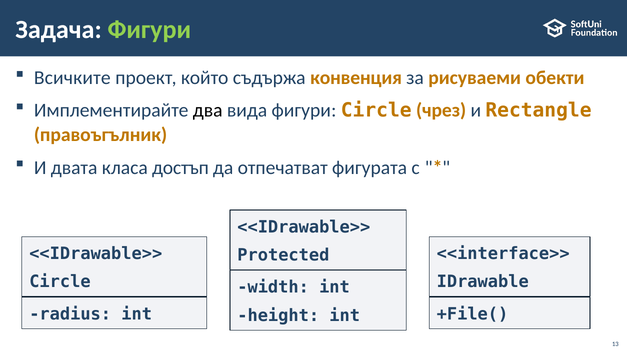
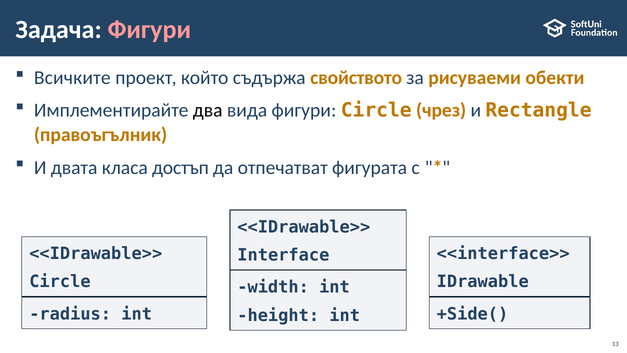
Фигури colour: light green -> pink (149, 30)
конвенция: конвенция -> свойството (356, 78)
Protected: Protected -> Interface (283, 255)
+File(: +File( -> +Side( (472, 314)
